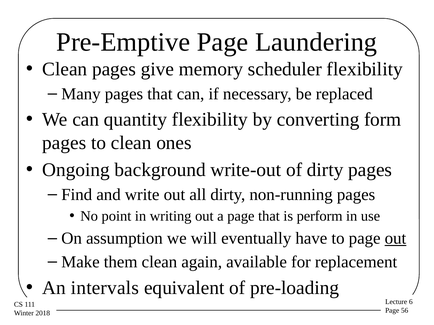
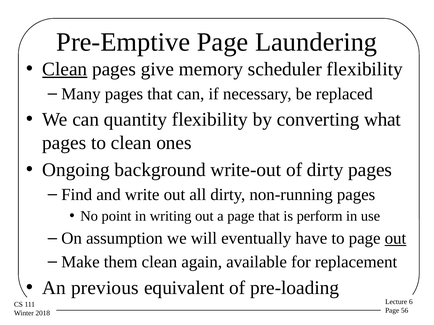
Clean underline: none -> present (65, 69)
form: form -> what (383, 120)
intervals: intervals -> previous (105, 288)
